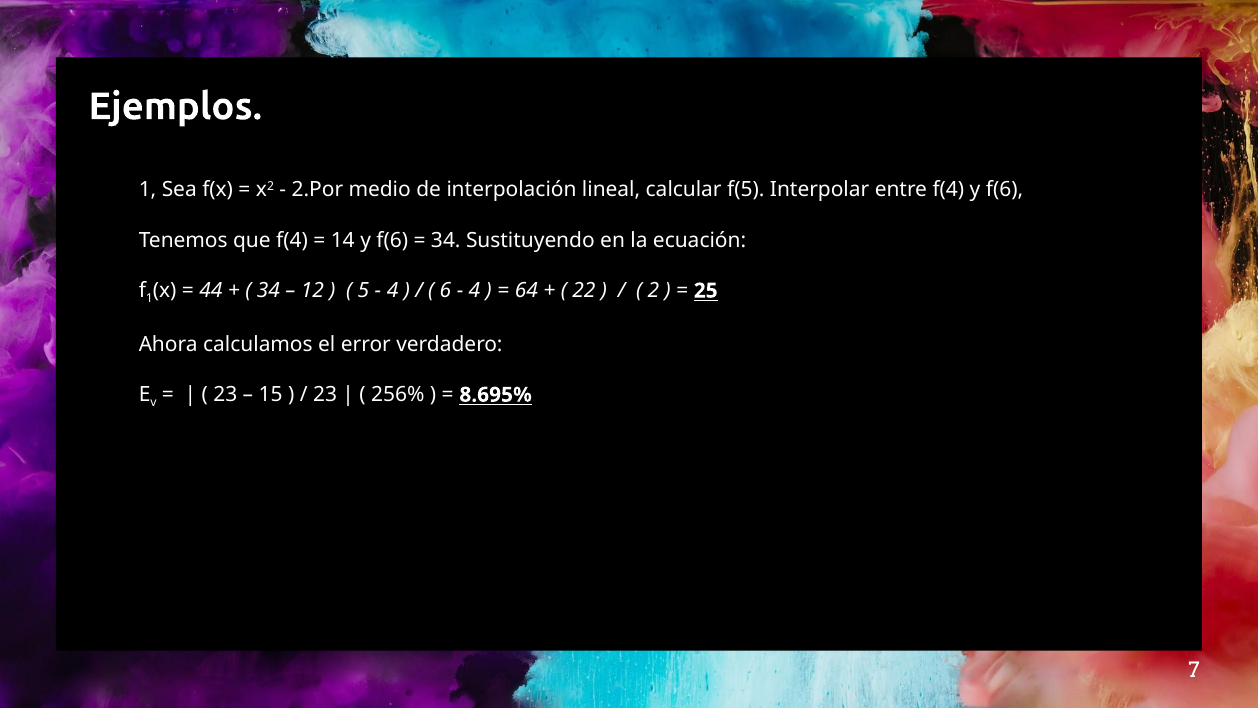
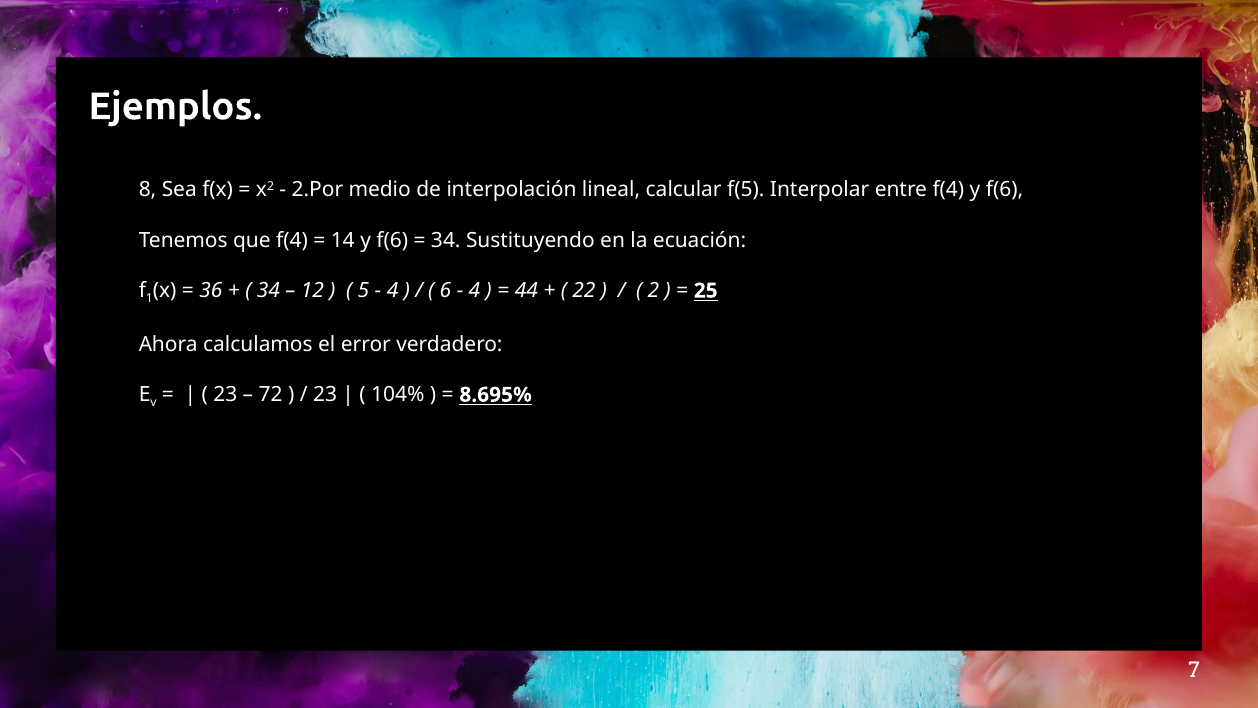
1: 1 -> 8 (148, 190)
44: 44 -> 36 (211, 291)
64: 64 -> 44 (526, 291)
15: 15 -> 72 (271, 395)
256%: 256% -> 104% (398, 395)
